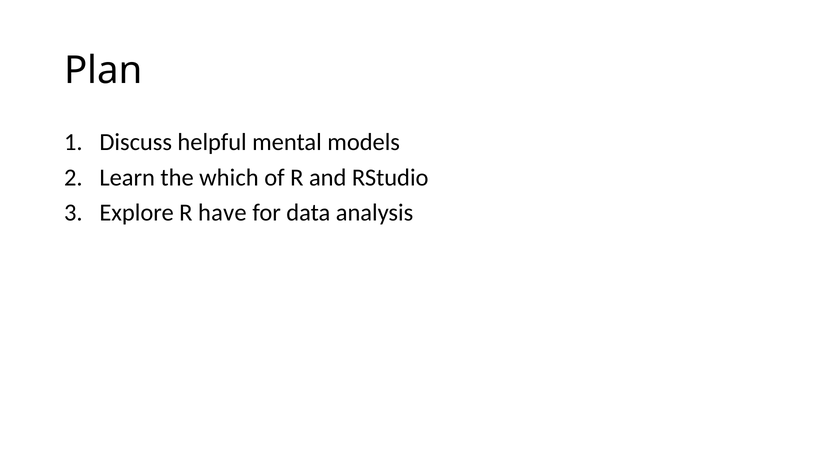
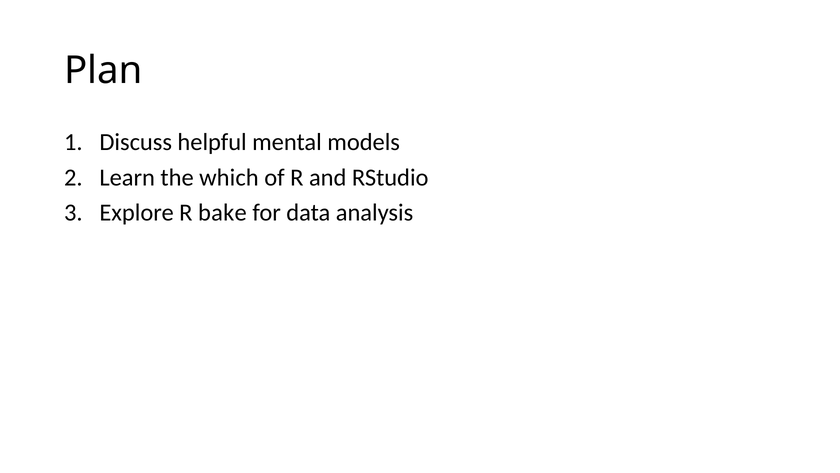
have: have -> bake (222, 212)
